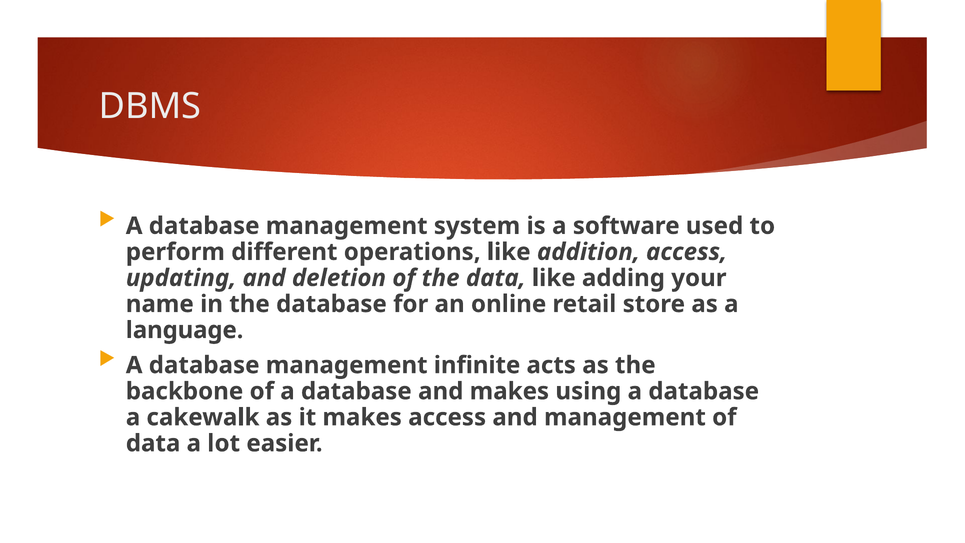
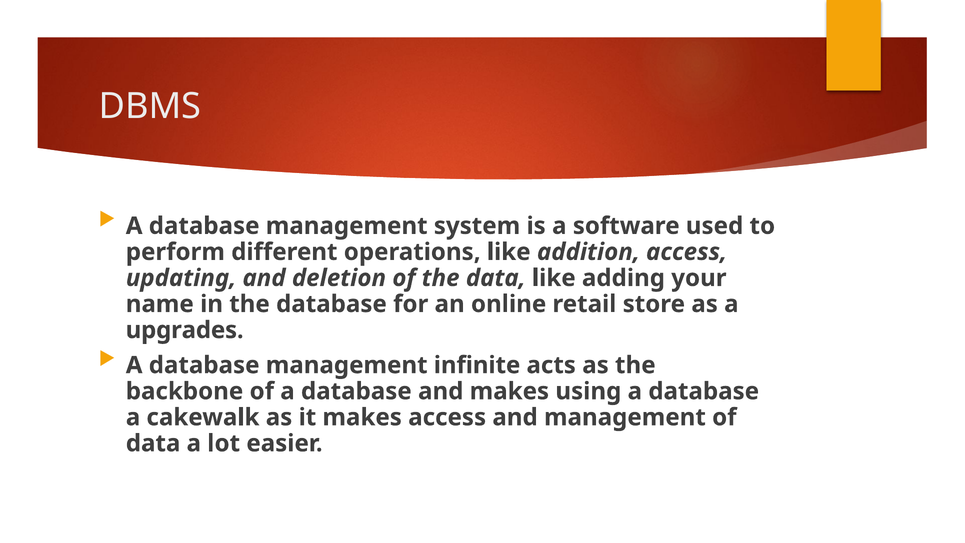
language: language -> upgrades (185, 330)
